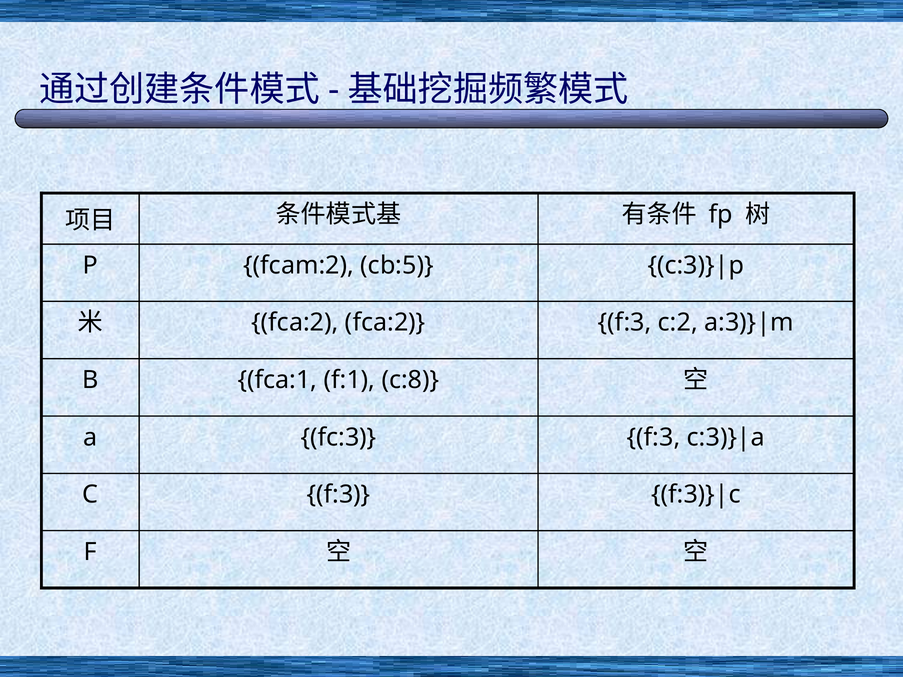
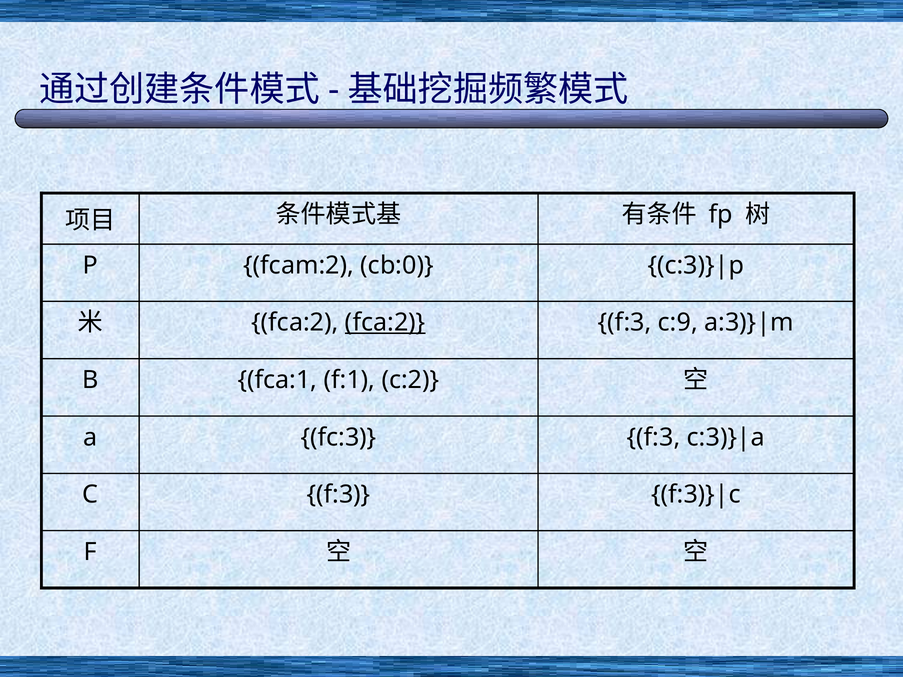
cb:5: cb:5 -> cb:0 (397, 265)
fca:2 underline: none -> present (385, 323)
c:2: c:2 -> c:9 (678, 323)
c:8: c:8 -> c:2 (411, 380)
